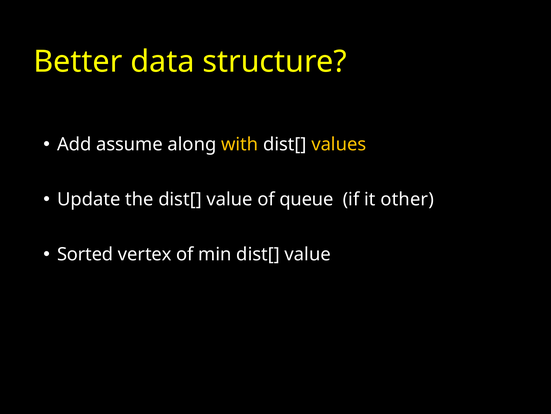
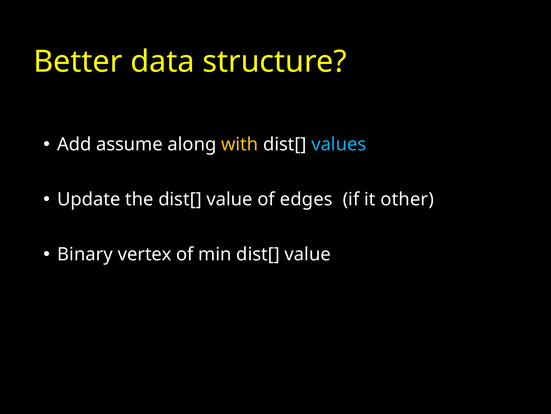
values colour: yellow -> light blue (339, 144)
queue: queue -> edges (306, 199)
Sorted: Sorted -> Binary (85, 254)
